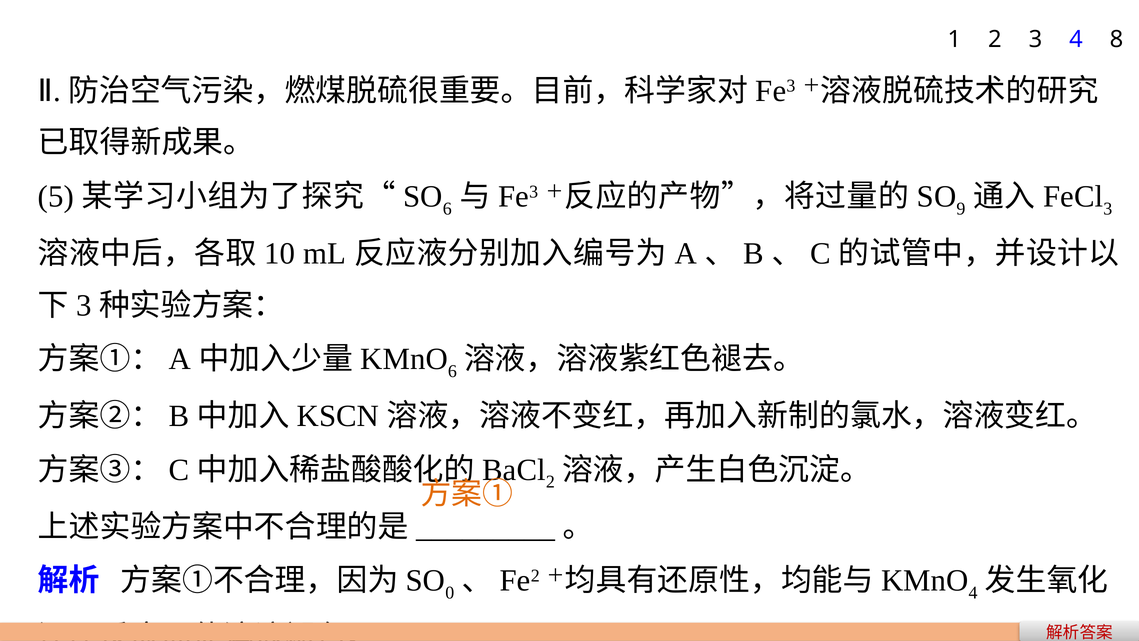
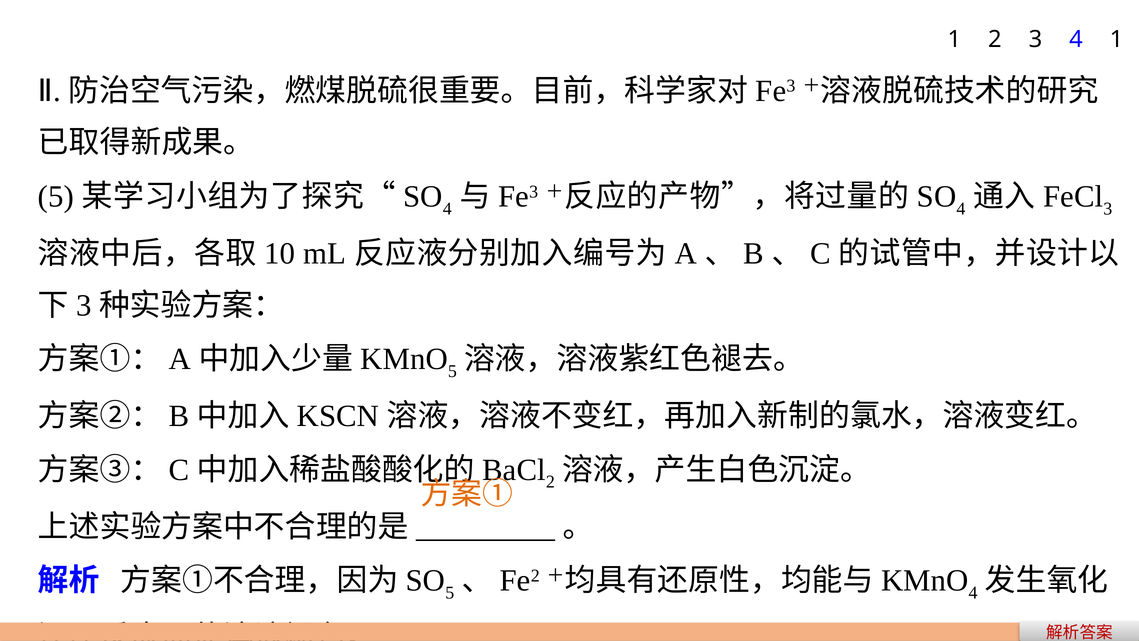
4 8: 8 -> 1 (1117, 39)
6: 6 -> 4 (447, 209)
9: 9 -> 4 (961, 209)
6: 6 -> 5 (452, 371)
0: 0 -> 5 (450, 593)
